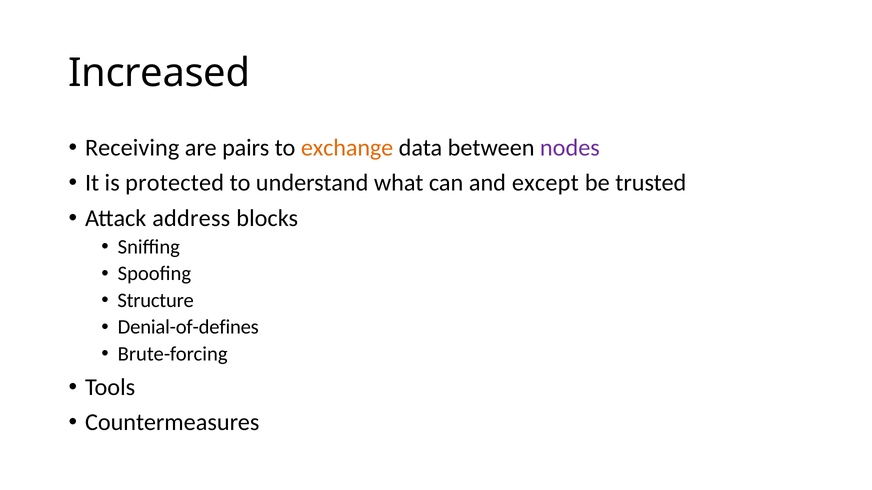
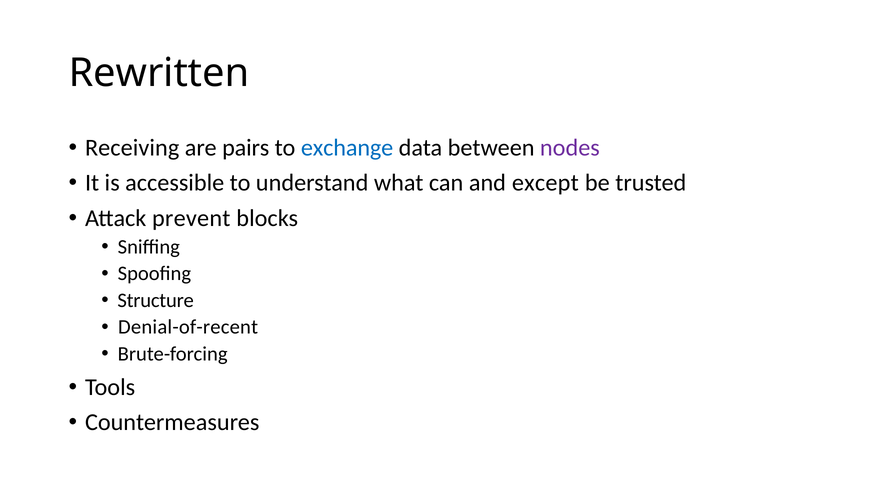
Increased: Increased -> Rewritten (159, 73)
exchange colour: orange -> blue (347, 148)
protected: protected -> accessible (175, 183)
address: address -> prevent (191, 218)
Denial-of-defines: Denial-of-defines -> Denial-of-recent (188, 327)
